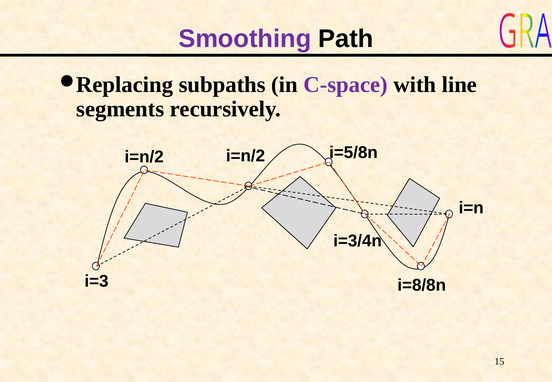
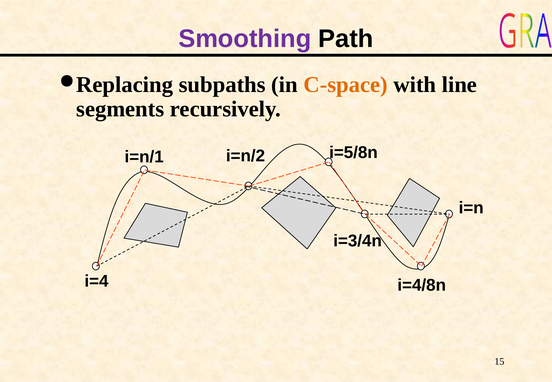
C-space colour: purple -> orange (346, 85)
i=n/2: i=n/2 -> i=n/1 (144, 157)
i=3: i=3 -> i=4 (96, 281)
i=8/8n: i=8/8n -> i=4/8n (422, 285)
